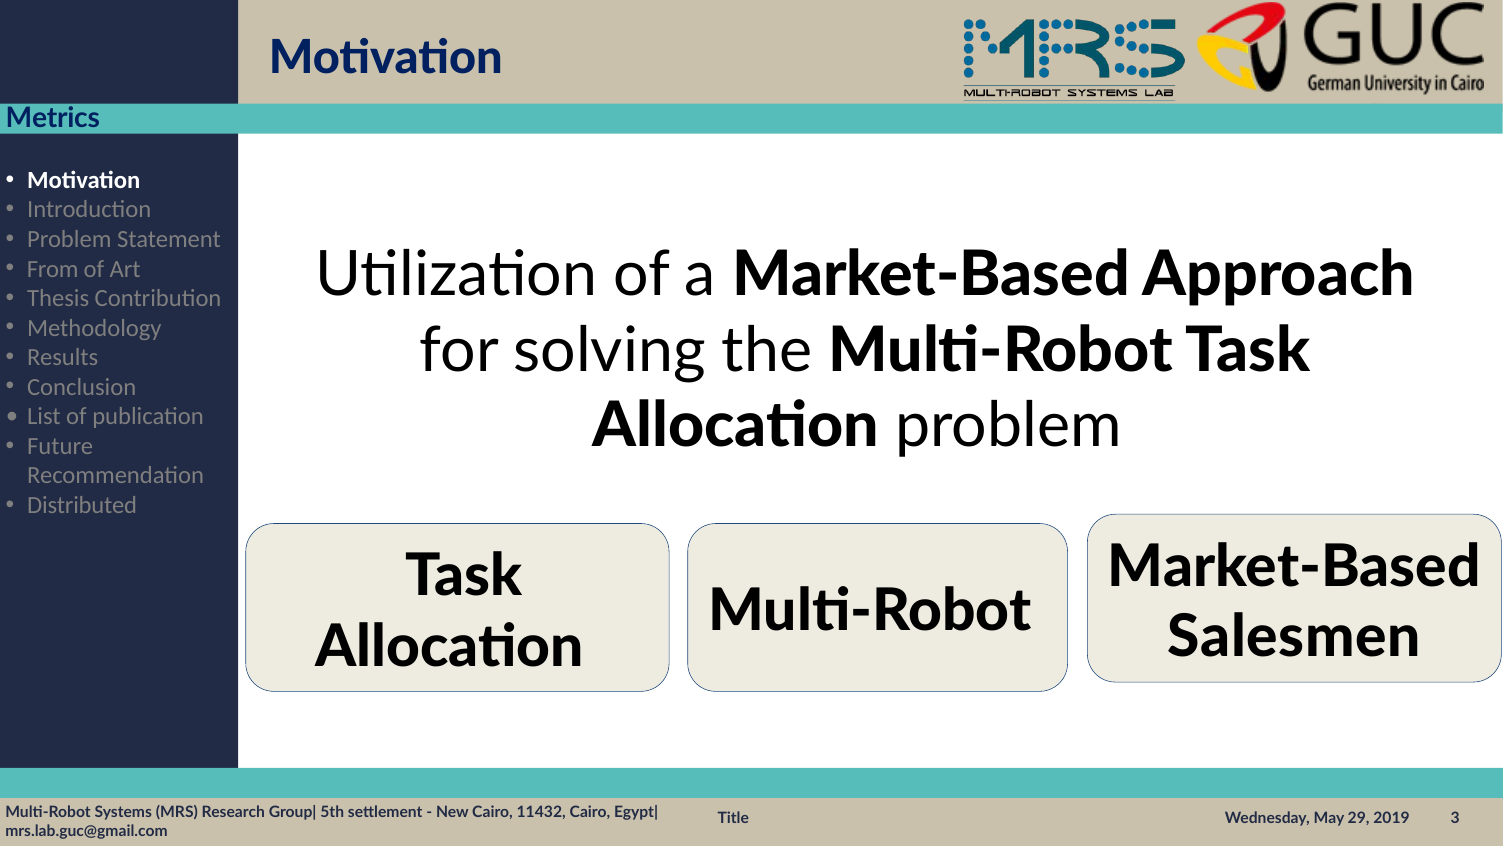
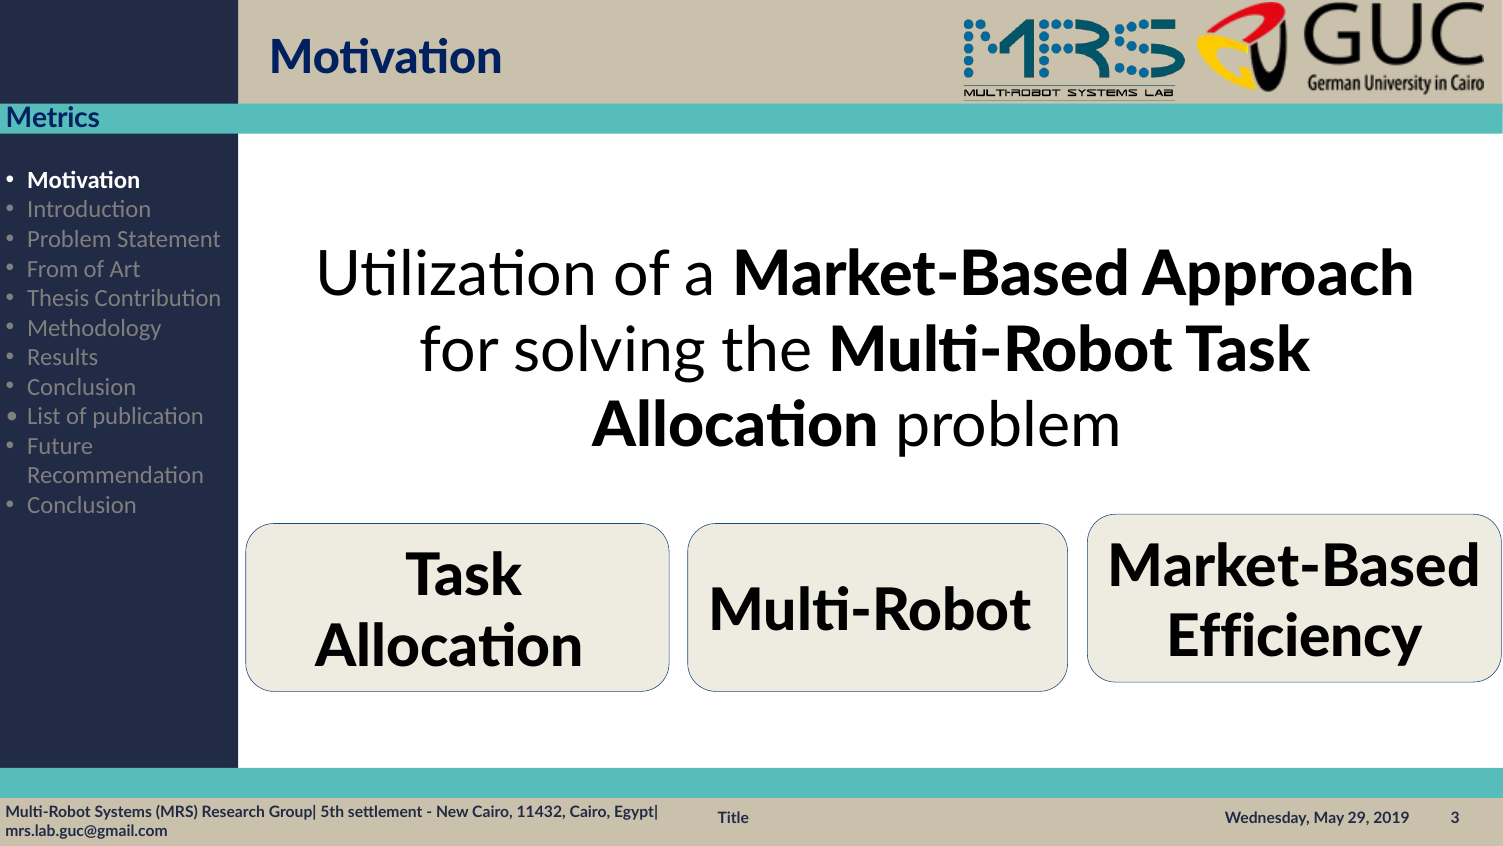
Distributed: Distributed -> Conclusion (82, 505)
Salesmen: Salesmen -> Efficiency (1295, 637)
